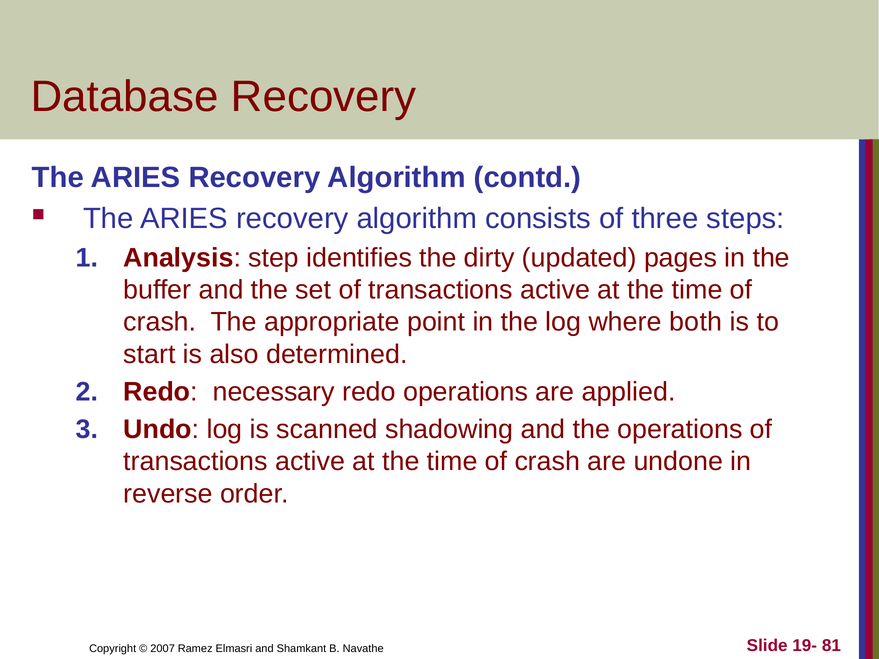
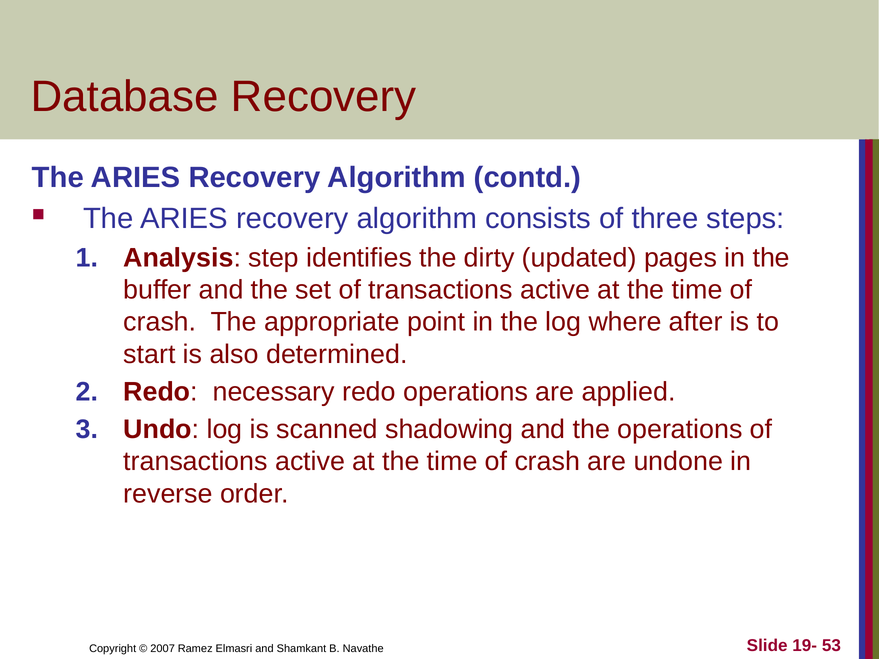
both: both -> after (696, 322)
81: 81 -> 53 (831, 646)
